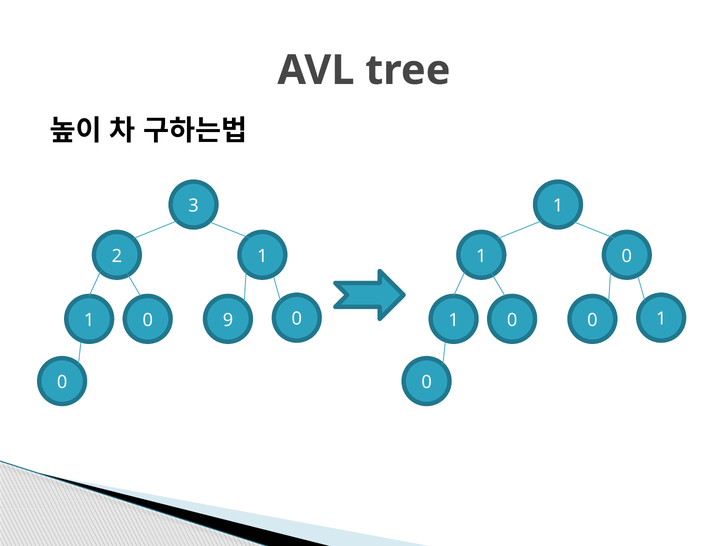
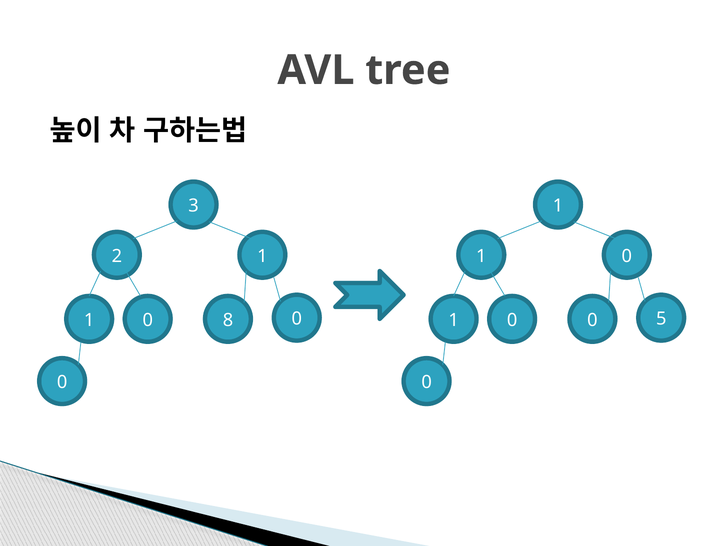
9: 9 -> 8 (228, 320)
1: 1 -> 5 (661, 319)
